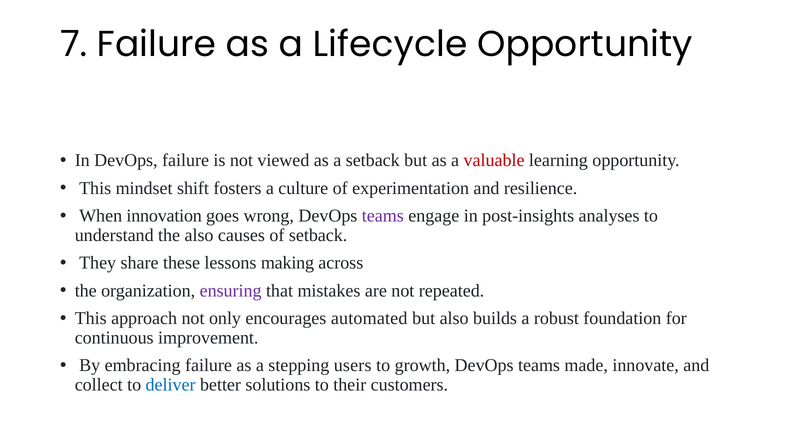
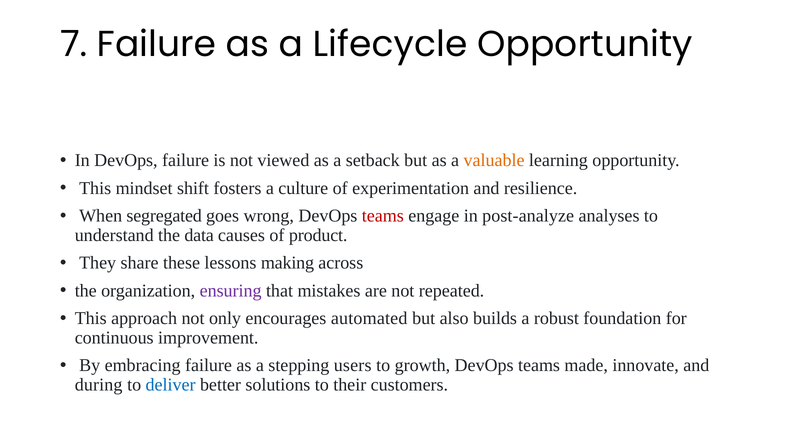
valuable colour: red -> orange (494, 160)
innovation: innovation -> segregated (164, 216)
teams colour: purple -> red (383, 216)
post-insights: post-insights -> post-analyze (528, 216)
the also: also -> data (199, 235)
of setback: setback -> product (318, 235)
collect: collect -> during (99, 385)
